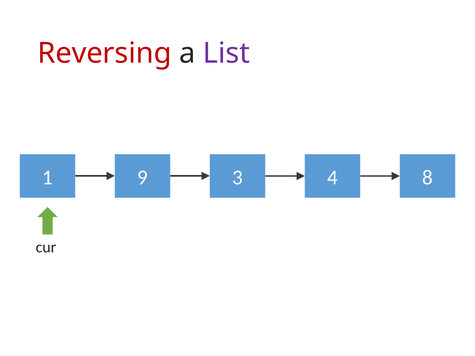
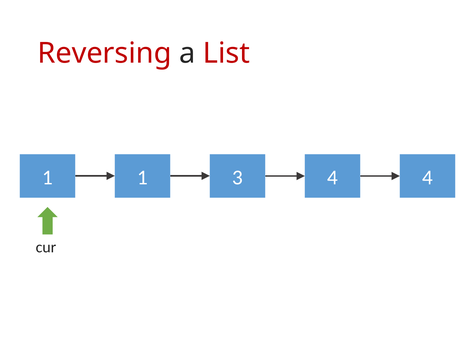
List colour: purple -> red (226, 53)
1 9: 9 -> 1 (142, 178)
4 8: 8 -> 4 (427, 178)
